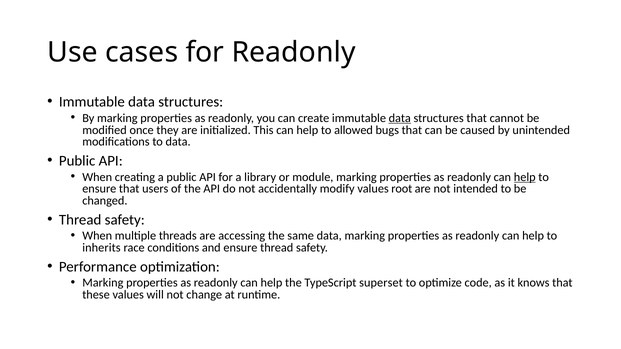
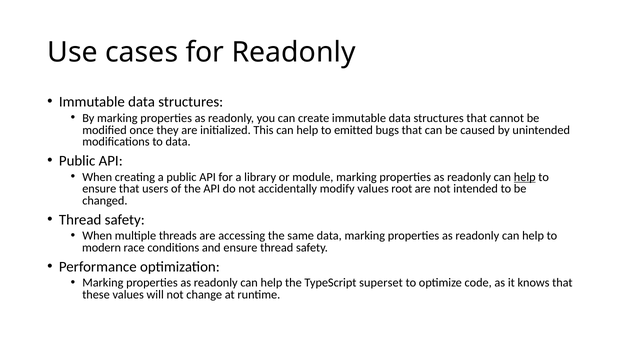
data underline: present -> none (400, 118)
allowed: allowed -> emitted (354, 130)
inherits: inherits -> modern (102, 248)
